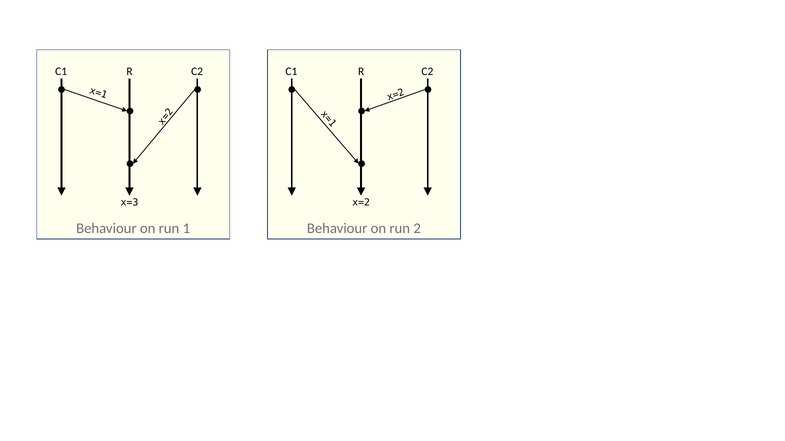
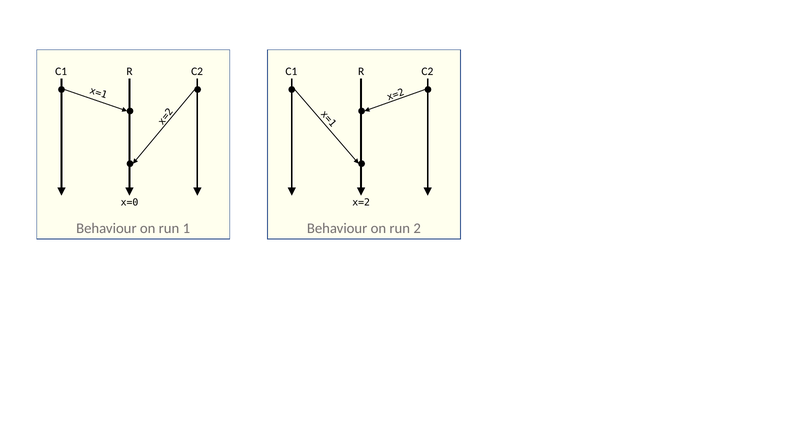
x=3: x=3 -> x=0 (130, 203)
